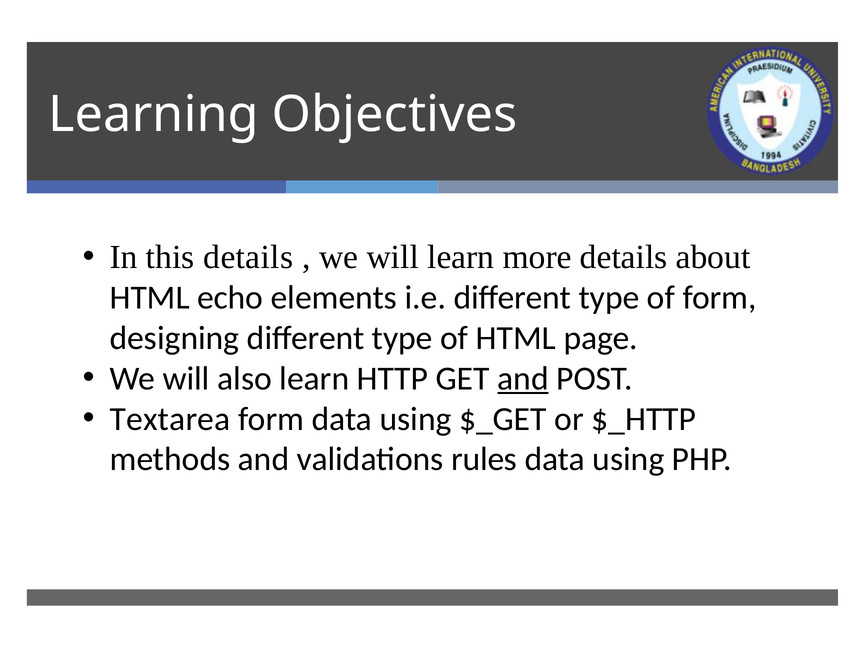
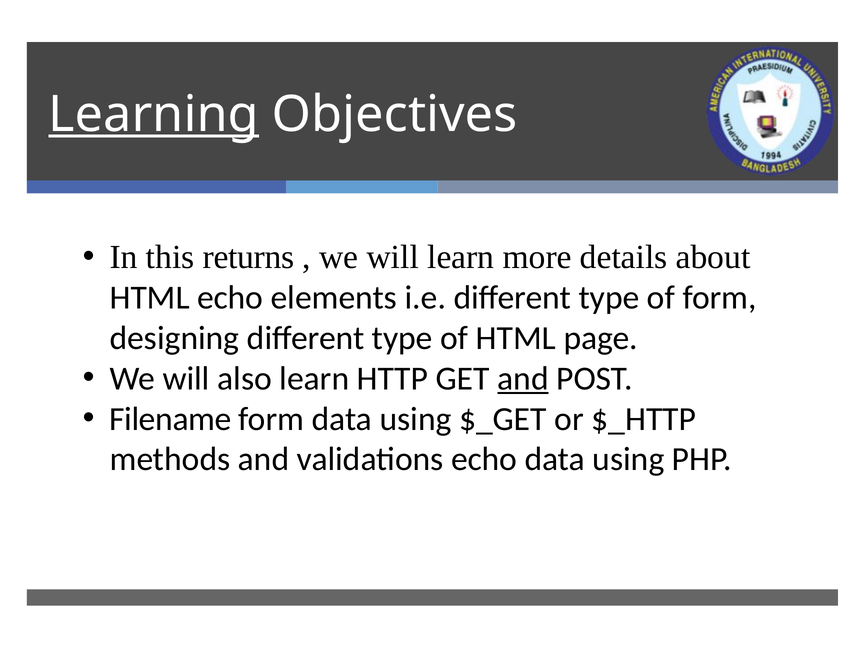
Learning underline: none -> present (154, 114)
this details: details -> returns (249, 257)
Textarea: Textarea -> Filename (170, 419)
validations rules: rules -> echo (484, 459)
